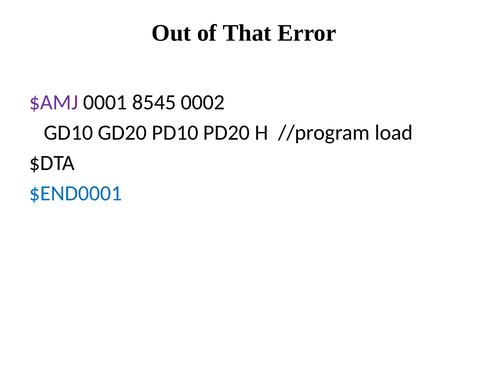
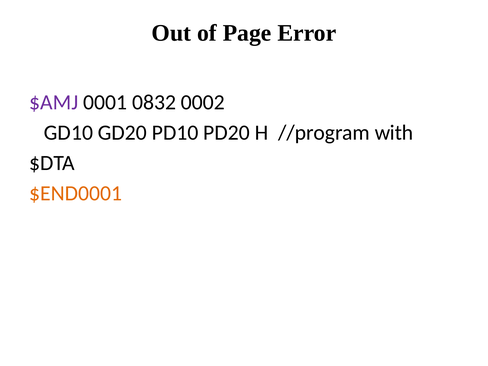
That: That -> Page (247, 33)
8545: 8545 -> 0832 (154, 102)
load: load -> with (394, 133)
$END0001 colour: blue -> orange (76, 193)
